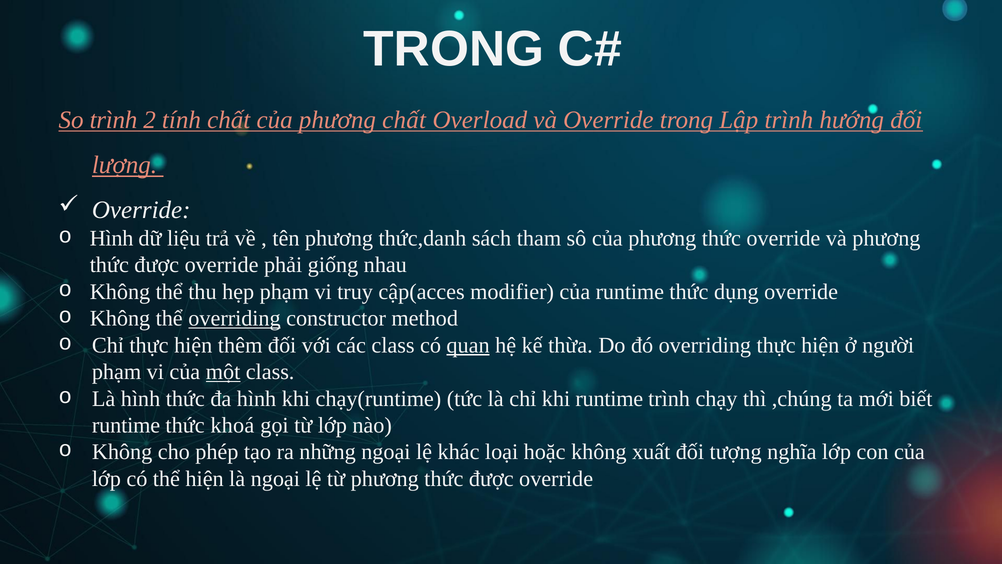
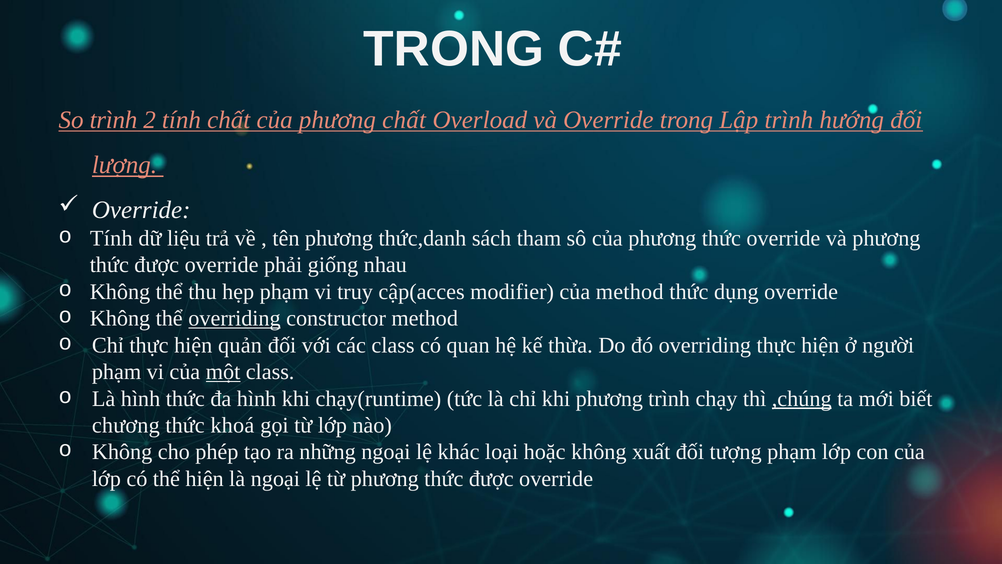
Hình: Hình -> Tính (111, 238)
của runtime: runtime -> method (630, 292)
thêm: thêm -> quản (240, 345)
quan underline: present -> none (468, 345)
khi runtime: runtime -> phương (609, 398)
,chúng underline: none -> present (802, 398)
runtime: runtime -> chương (126, 425)
tượng nghĩa: nghĩa -> phạm (792, 452)
